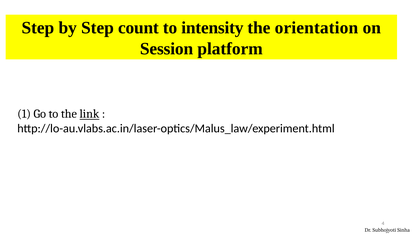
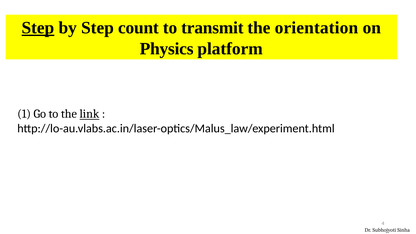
Step underline: none -> present (38, 28)
intensity: intensity -> transmit (212, 28)
Session: Session -> Physics (167, 49)
